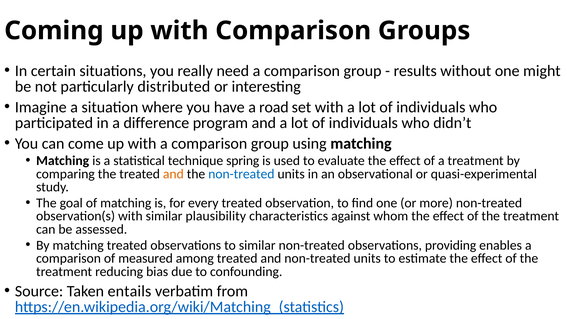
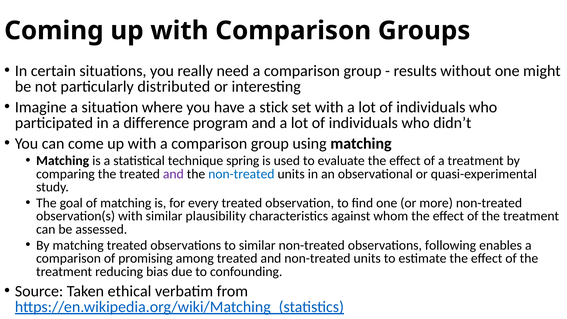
road: road -> stick (274, 107)
and colour: orange -> purple (173, 174)
providing: providing -> following (451, 245)
measured: measured -> promising (146, 258)
entails: entails -> ethical (130, 291)
